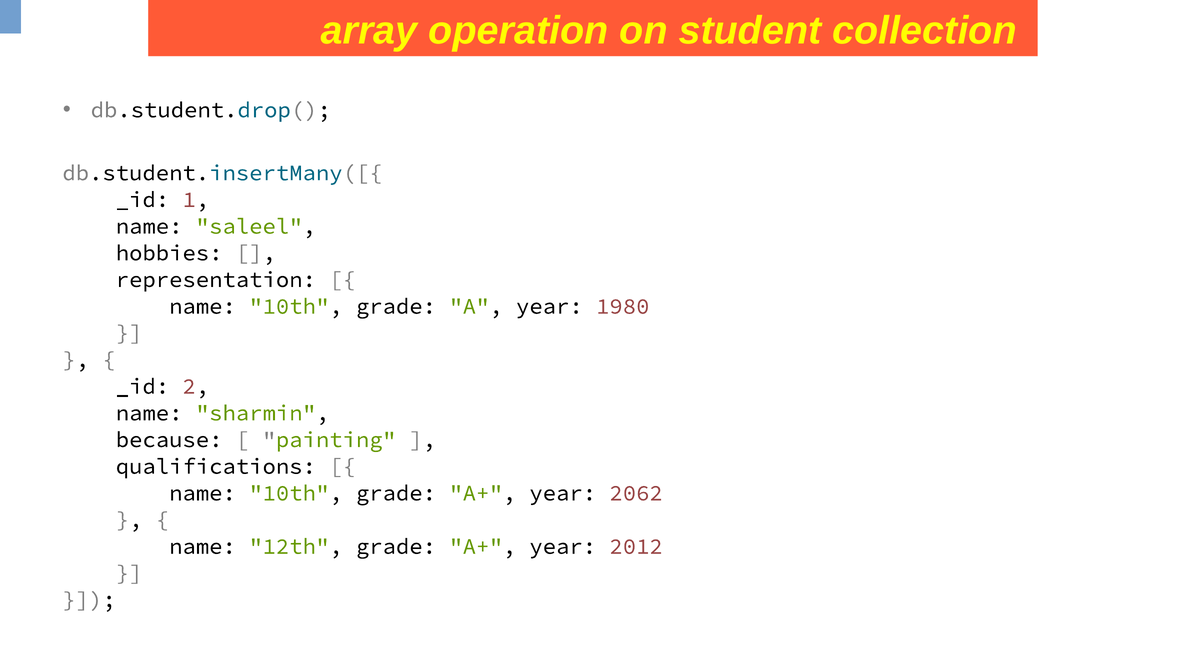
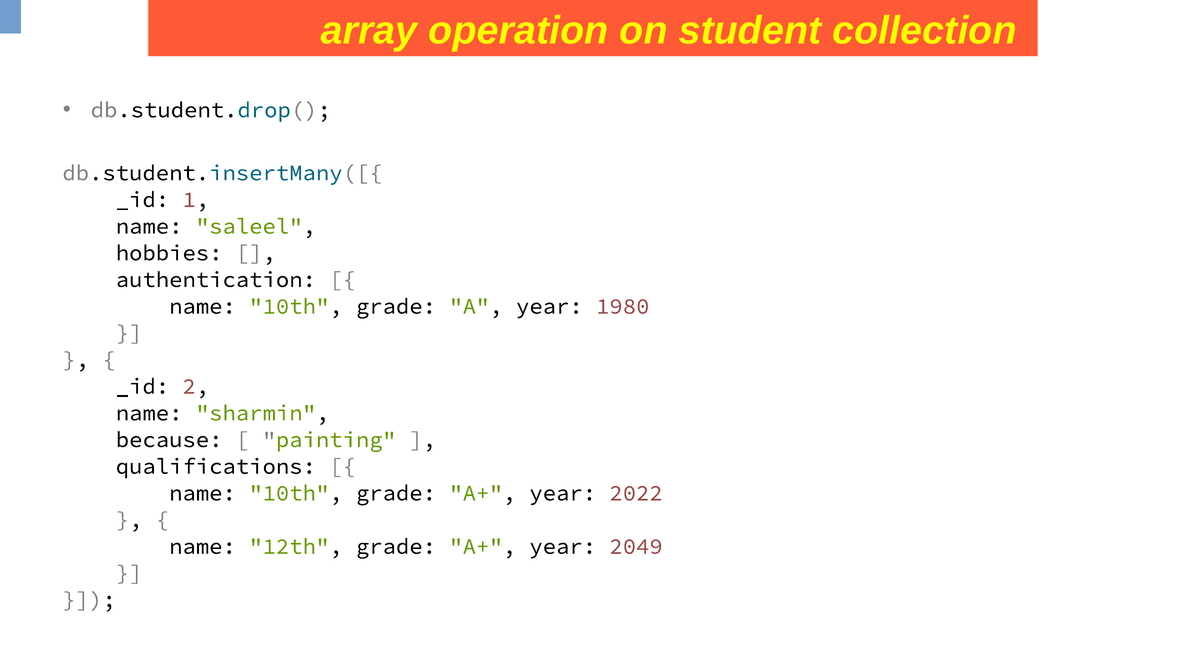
representation: representation -> authentication (216, 280)
2062: 2062 -> 2022 (636, 493)
2012: 2012 -> 2049 (636, 547)
